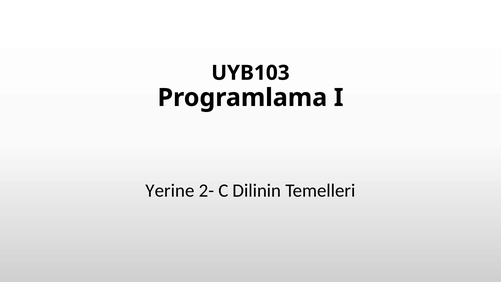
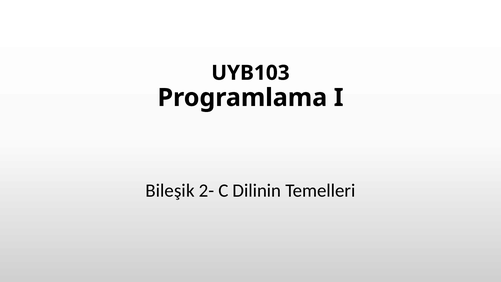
Yerine: Yerine -> Bileşik (170, 191)
